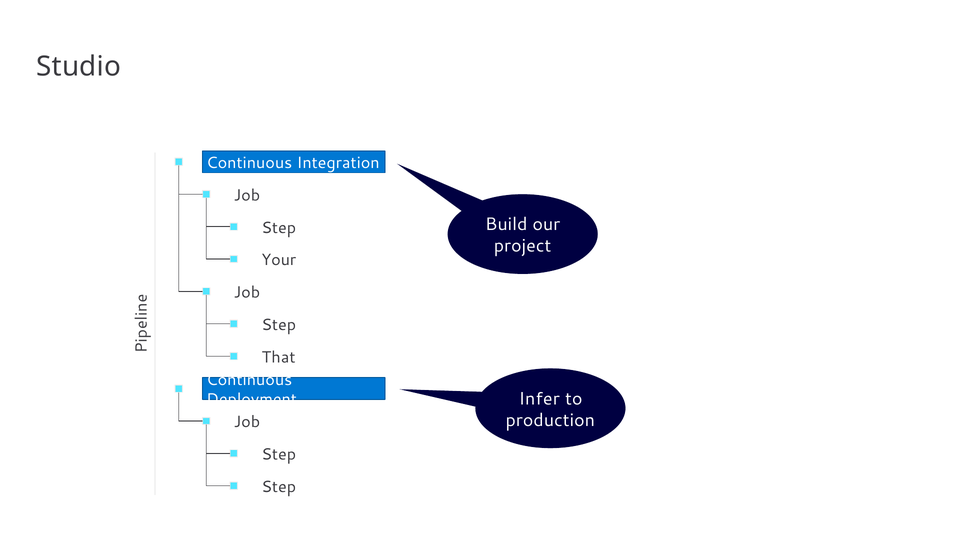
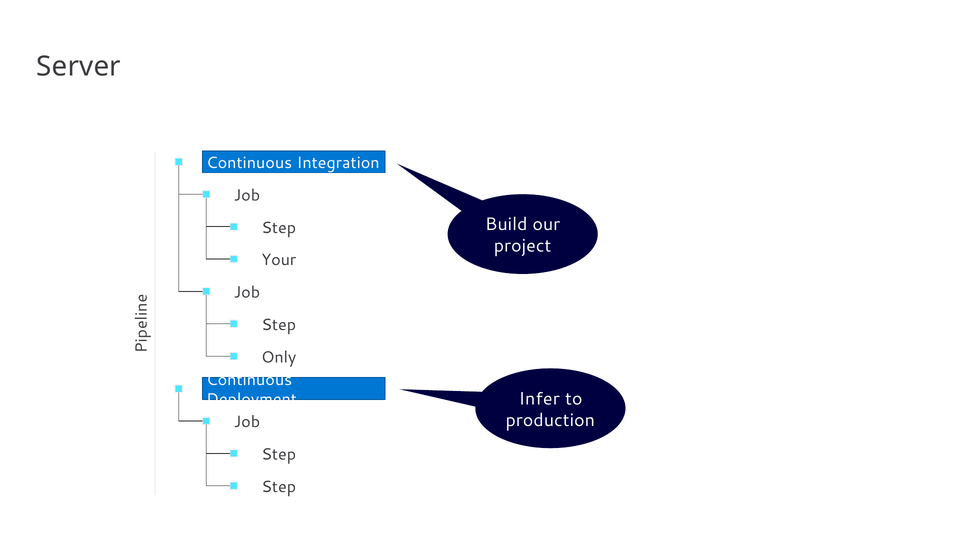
Studio: Studio -> Server (79, 67)
That: That -> Only (279, 357)
